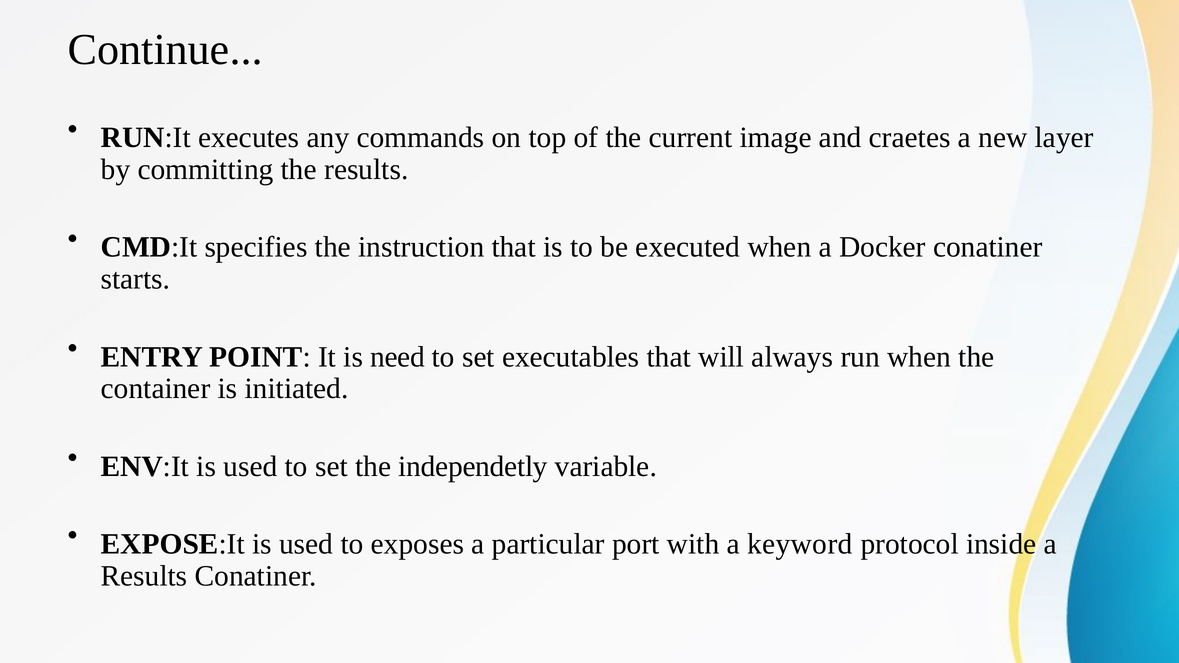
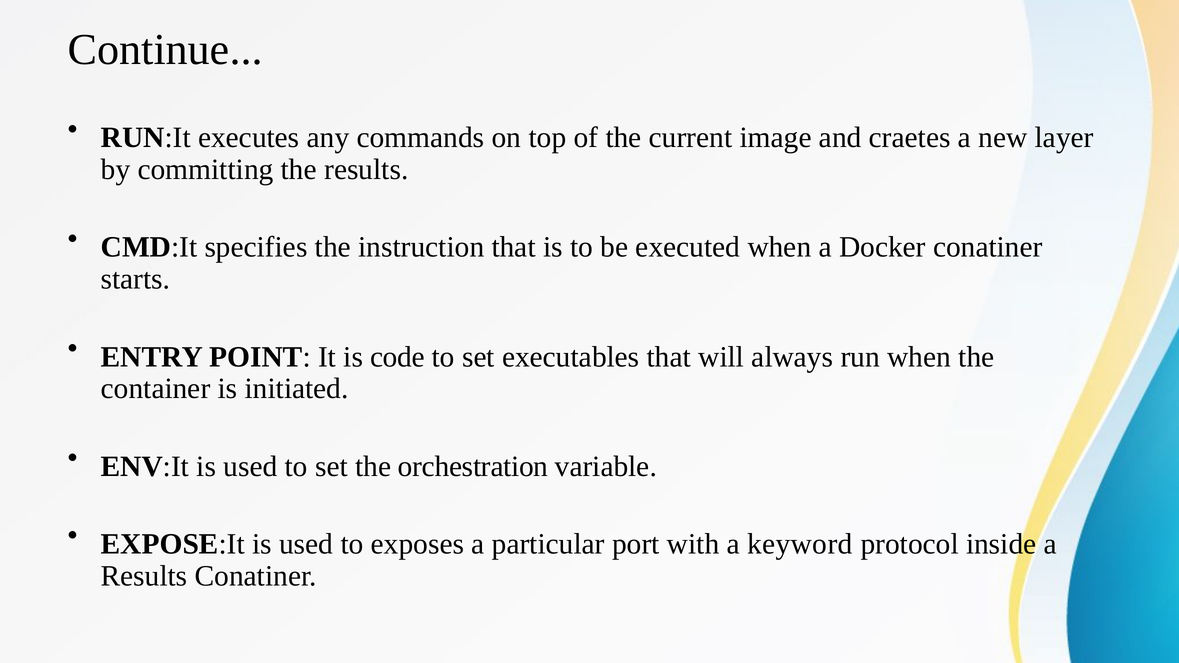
need: need -> code (398, 357)
independetly: independetly -> orchestration (473, 466)
